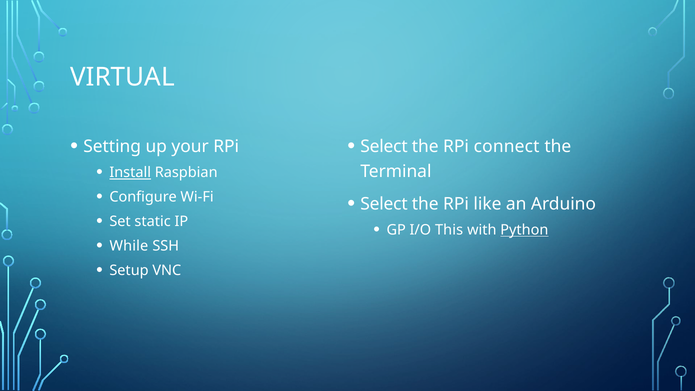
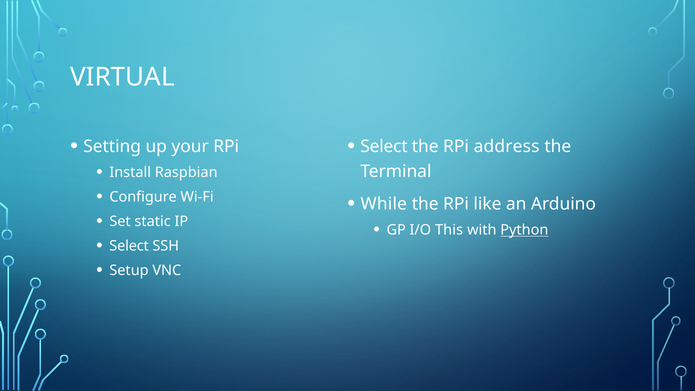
connect: connect -> address (507, 147)
Install underline: present -> none (130, 173)
Select: Select -> While (384, 204)
While: While -> Select (129, 246)
